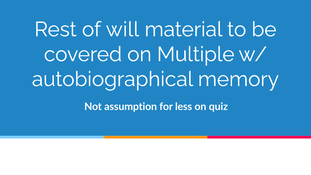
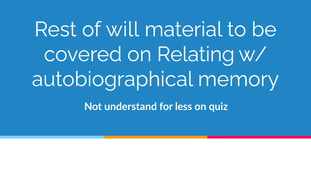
Multiple: Multiple -> Relating (196, 54)
assumption: assumption -> understand (131, 107)
